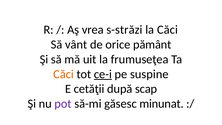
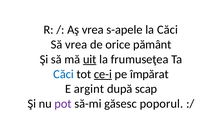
s-străzi: s-străzi -> s-apele (124, 30)
Să vânt: vânt -> vrea (76, 44)
uit underline: none -> present (90, 59)
Căci colour: orange -> blue (64, 74)
suspine: suspine -> împărat (149, 74)
cetăţii: cetăţii -> argint (89, 89)
minunat: minunat -> poporul (161, 104)
